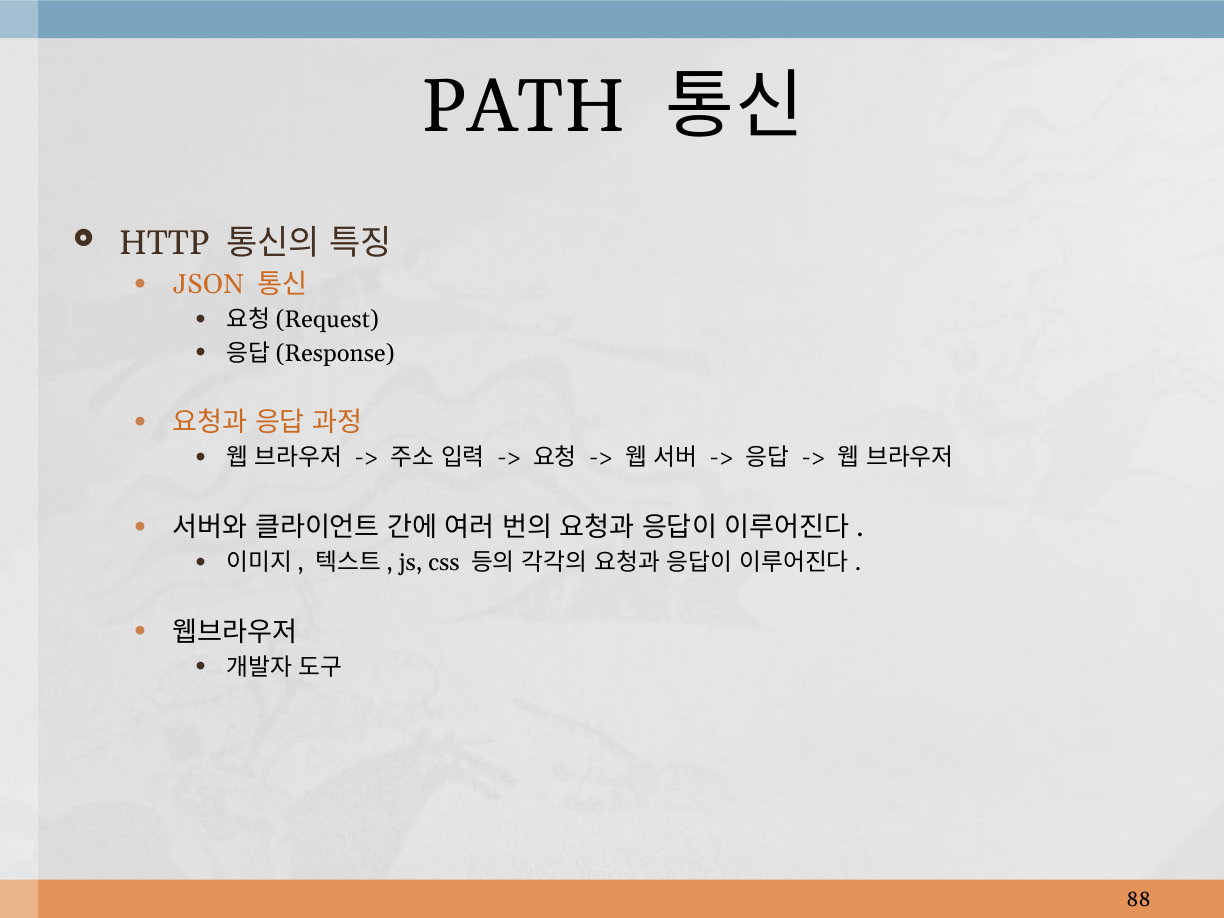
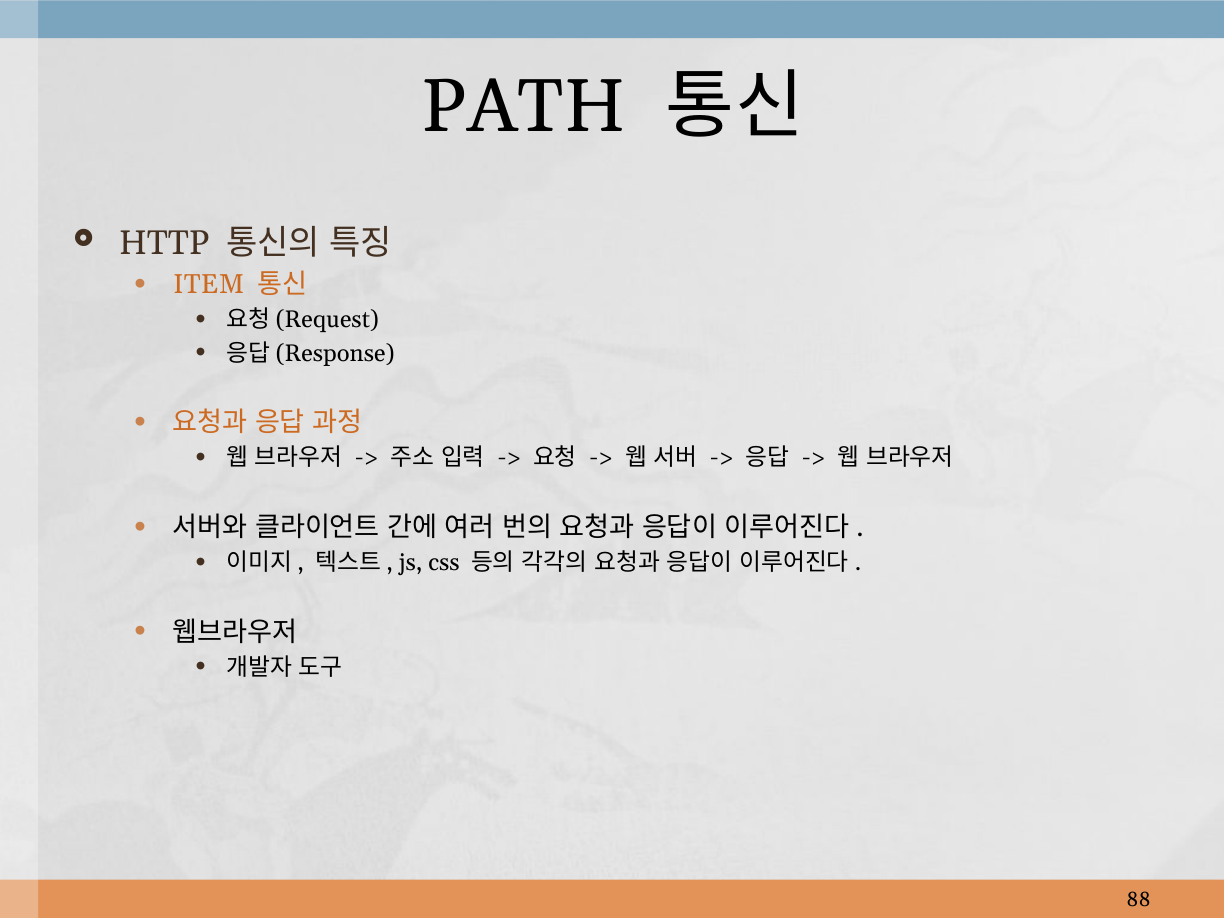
JSON: JSON -> ITEM (209, 285)
